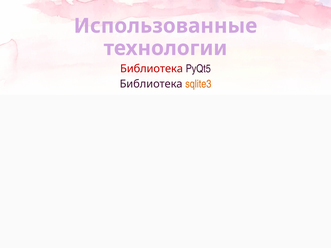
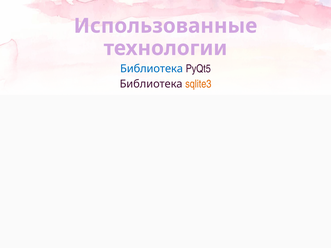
Библиотека colour: red -> blue (152, 69)
